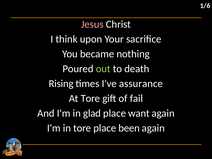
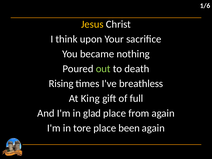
Jesus colour: pink -> yellow (92, 24)
assurance: assurance -> breathless (141, 84)
At Tore: Tore -> King (90, 98)
fail: fail -> full (136, 98)
want: want -> from (139, 113)
